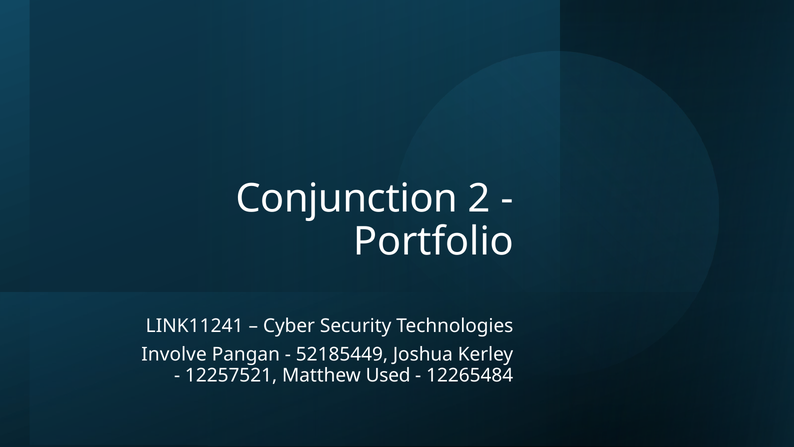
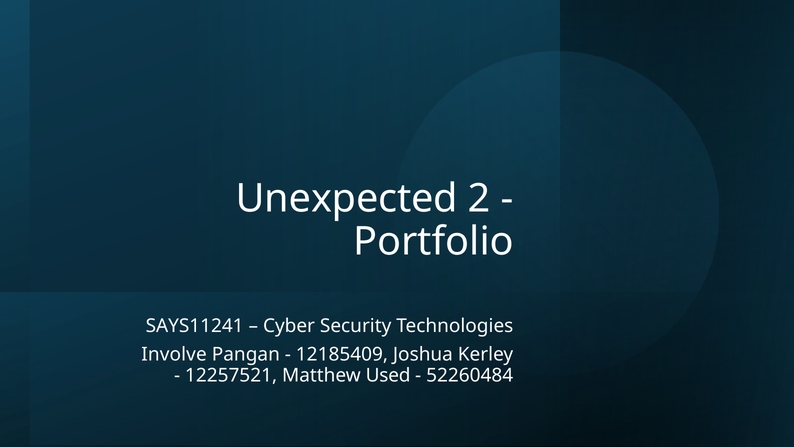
Conjunction: Conjunction -> Unexpected (347, 199)
LINK11241: LINK11241 -> SAYS11241 (195, 326)
52185449: 52185449 -> 12185409 (342, 354)
12265484: 12265484 -> 52260484 (470, 375)
